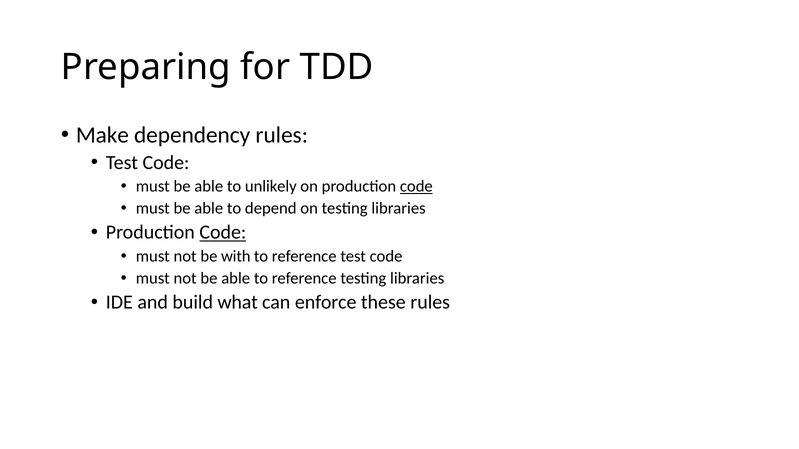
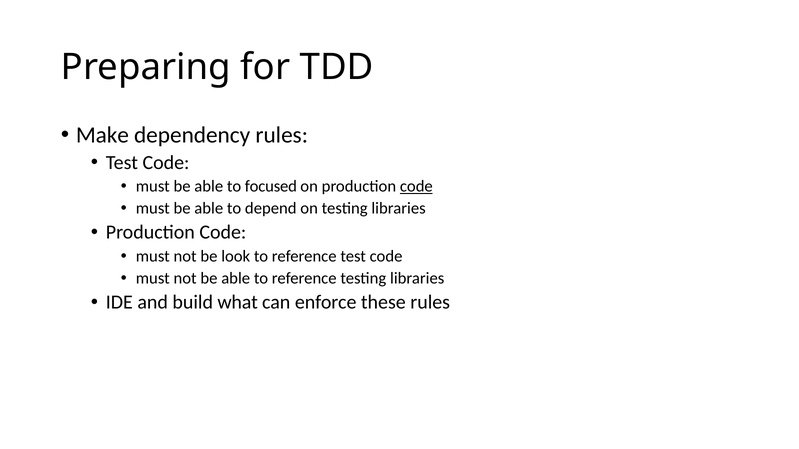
unlikely: unlikely -> focused (271, 187)
Code underline: present -> none (223, 233)
with: with -> look (236, 257)
